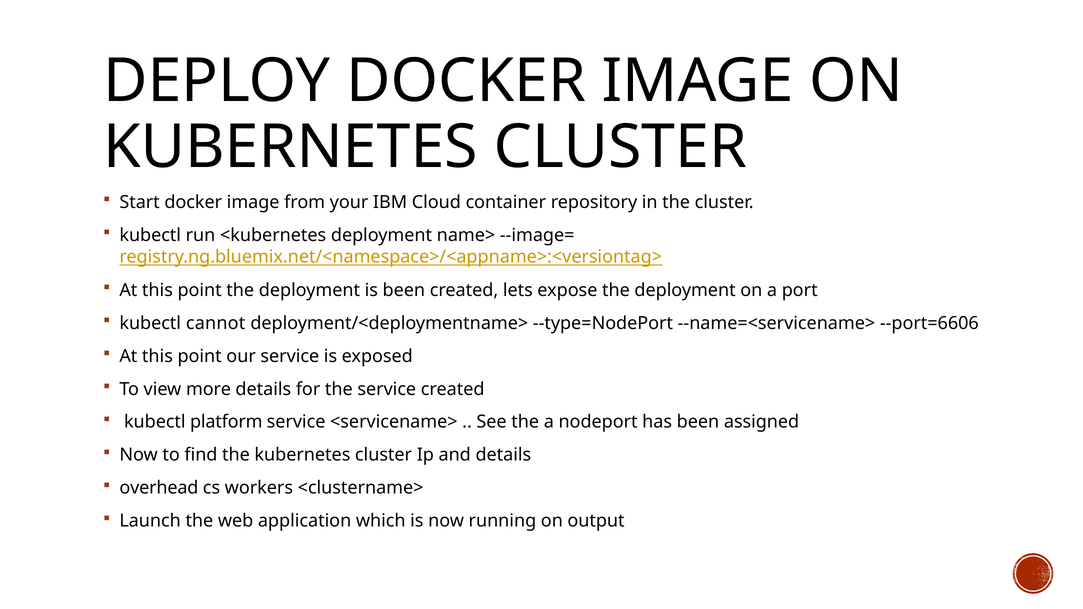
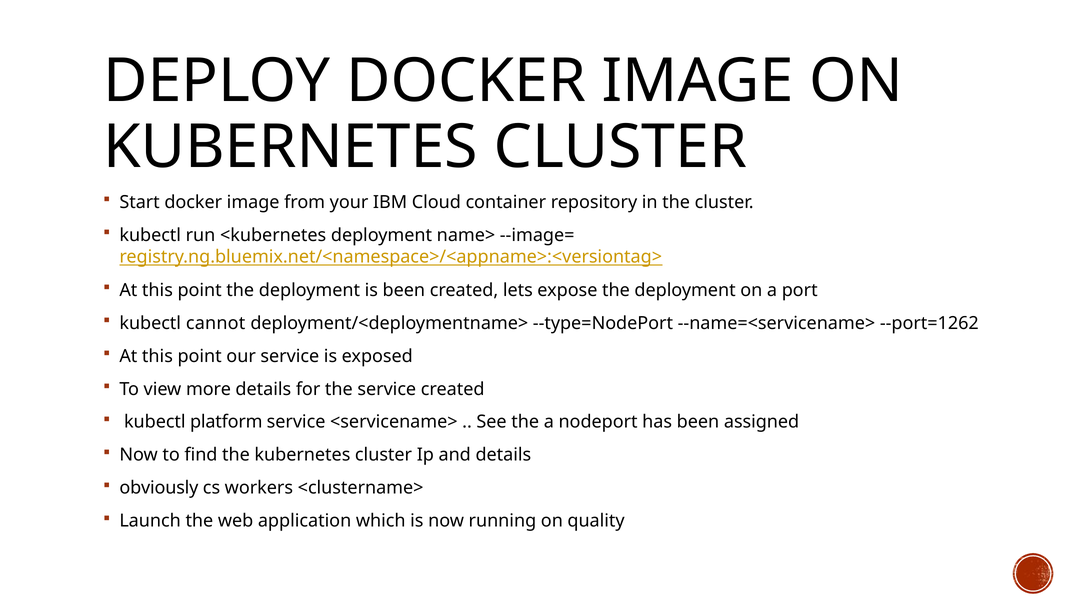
--port=6606: --port=6606 -> --port=1262 (929, 323)
overhead: overhead -> obviously (159, 488)
output: output -> quality (596, 521)
